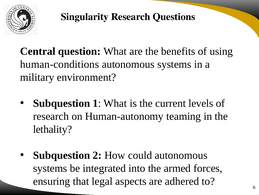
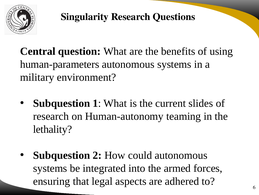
human-conditions: human-conditions -> human-parameters (60, 64)
levels: levels -> slides (201, 103)
